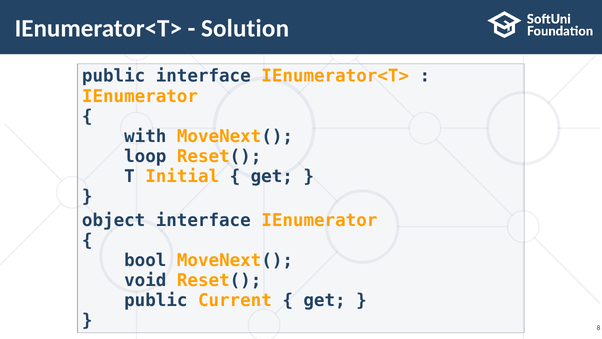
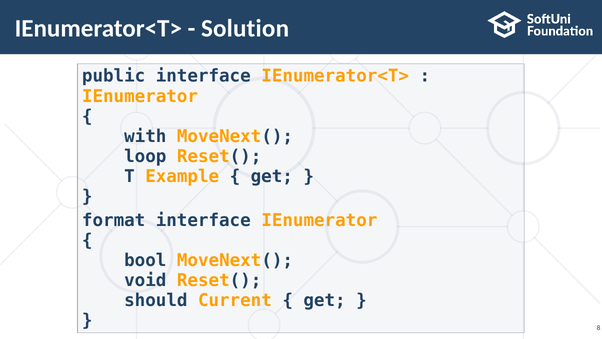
Initial: Initial -> Example (182, 176)
object: object -> format (114, 220)
public: public -> should (156, 300)
